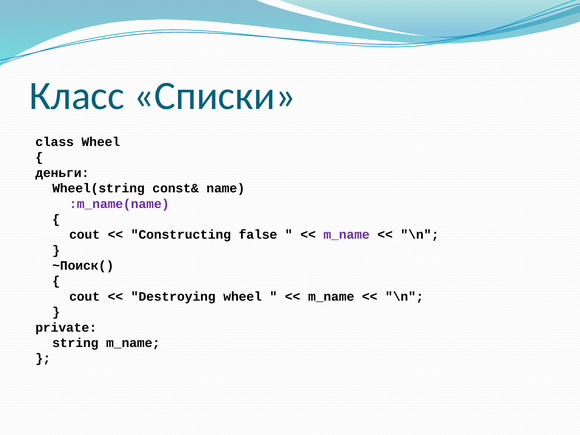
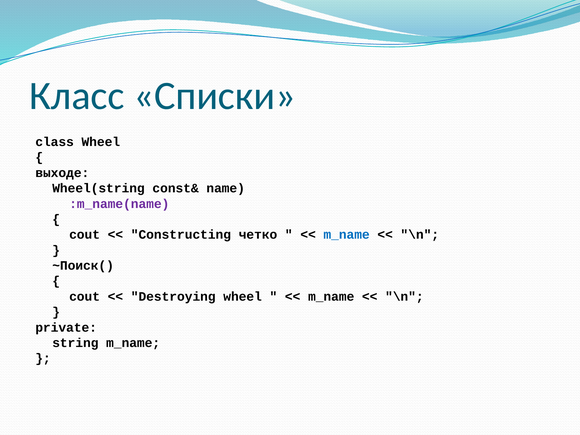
деньги: деньги -> выходе (62, 173)
false: false -> четко (258, 235)
m_name colour: purple -> blue (347, 235)
